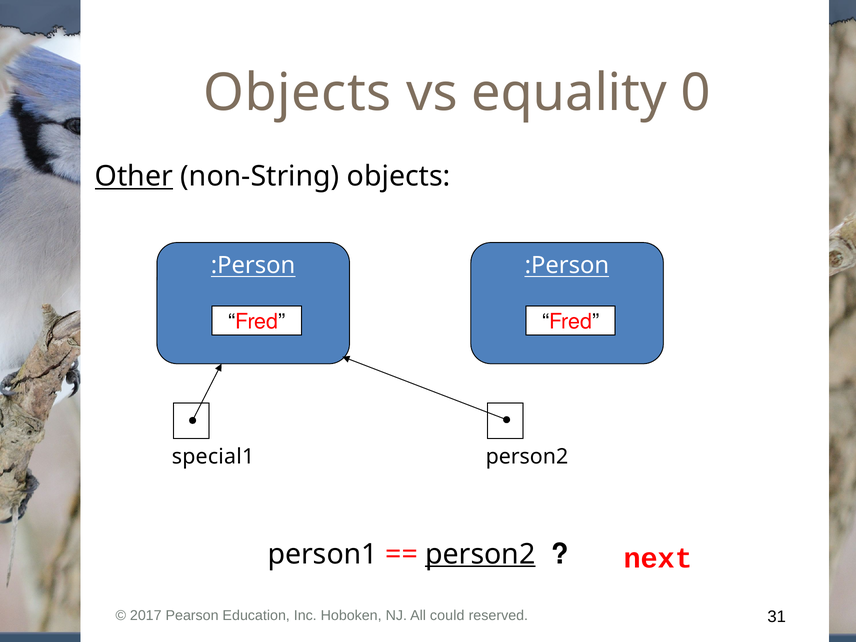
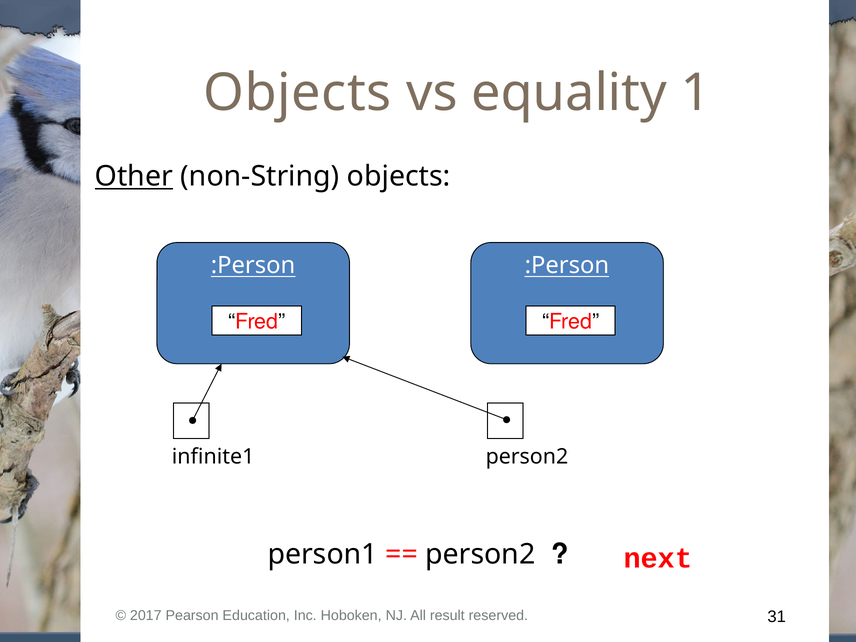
0: 0 -> 1 (696, 93)
special1: special1 -> infinite1 (213, 457)
person2 underline: present -> none (480, 554)
could: could -> result (447, 615)
